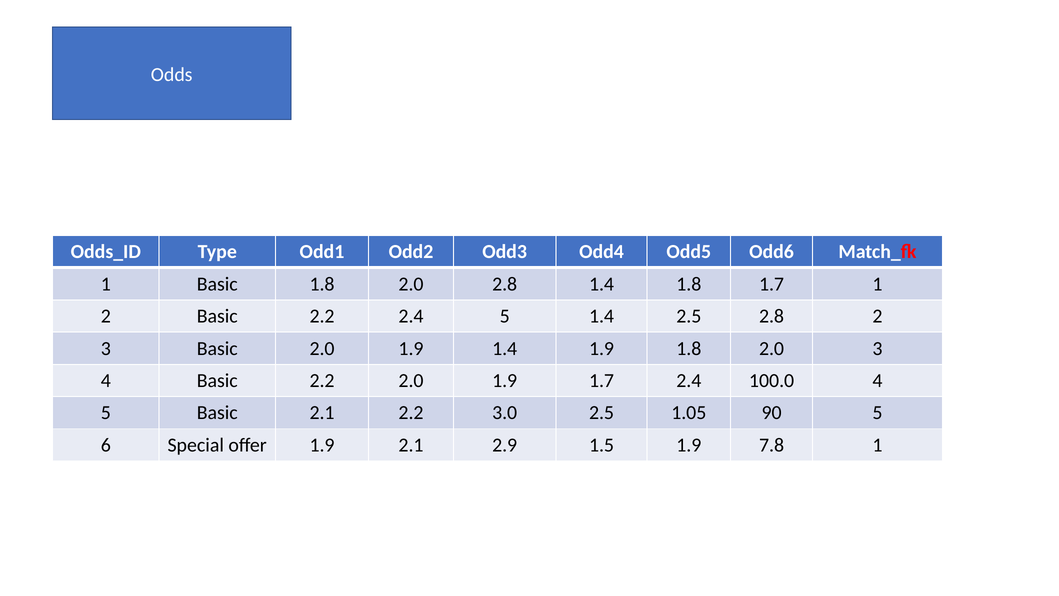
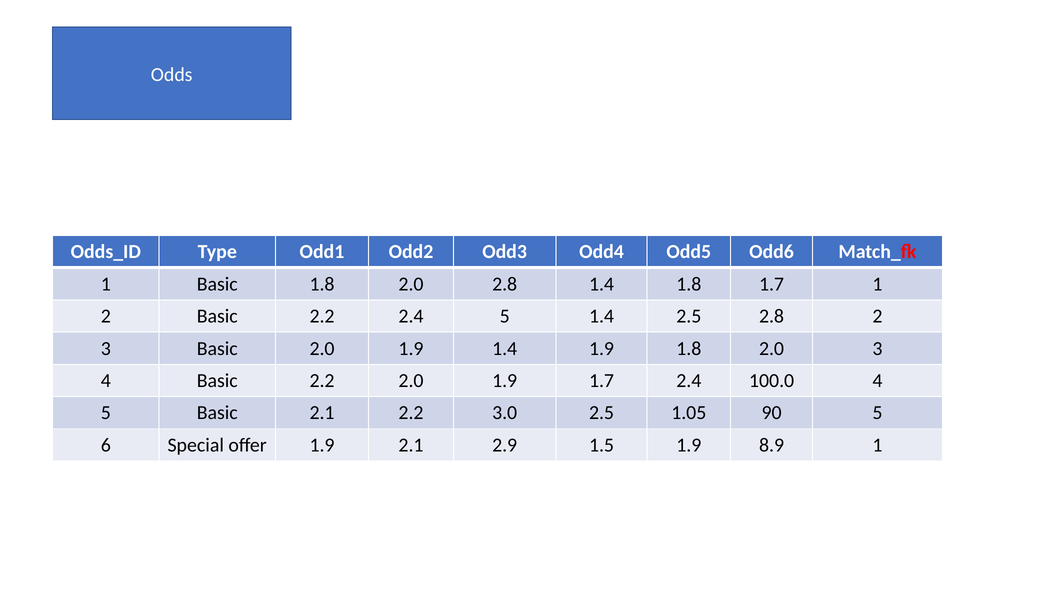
7.8: 7.8 -> 8.9 (772, 445)
